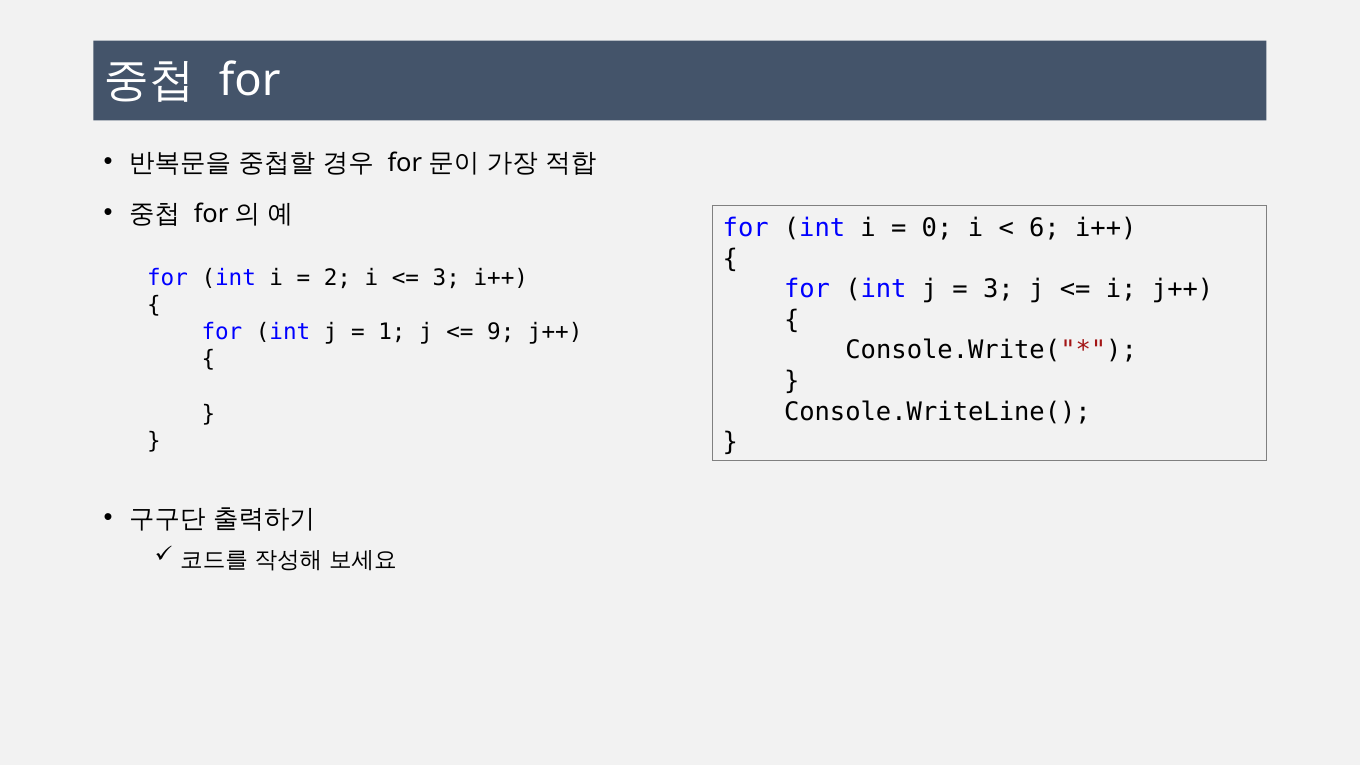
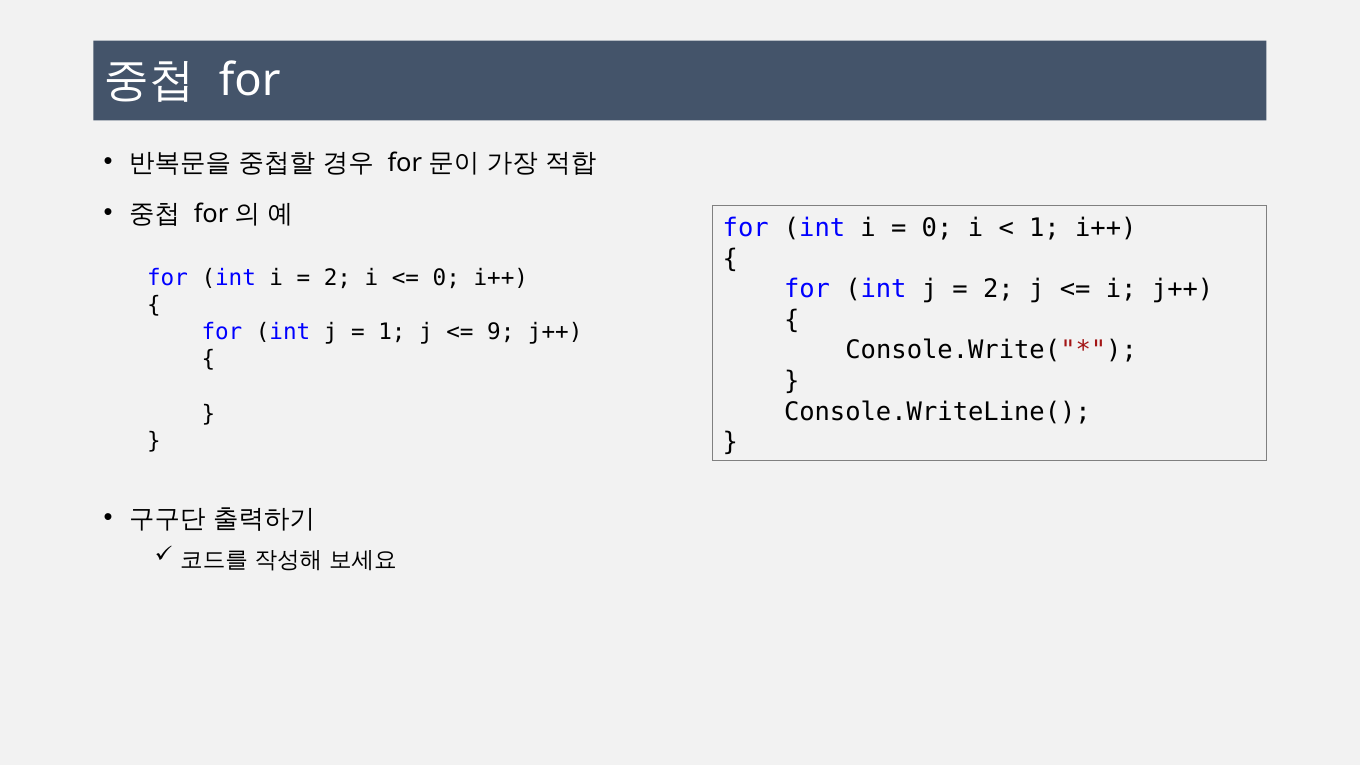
6: 6 -> 1 (1044, 228)
3: 3 -> 0 (446, 278)
3: 3 -> 2 (998, 289)
